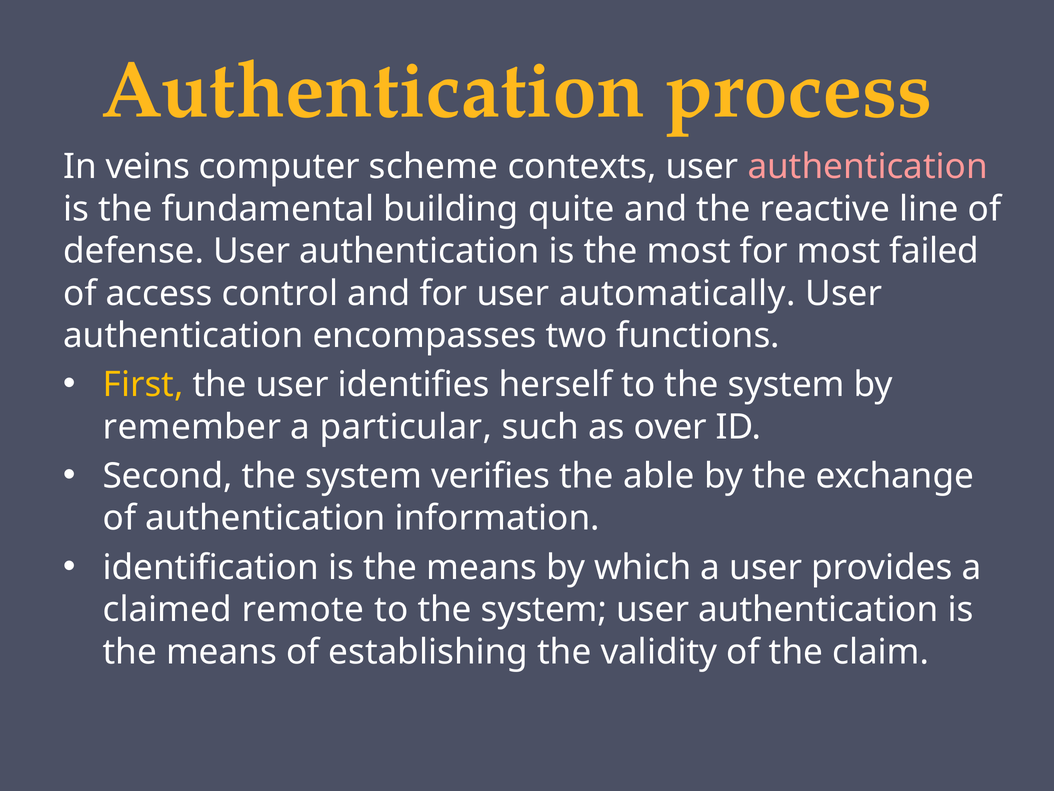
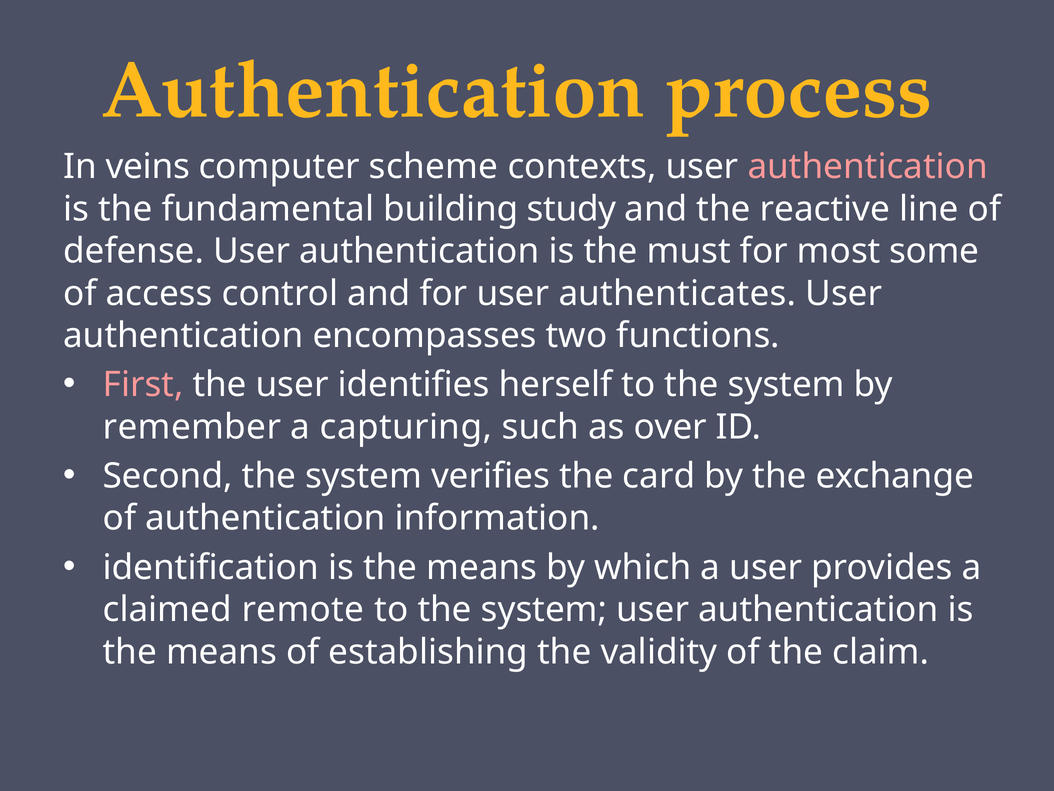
quite: quite -> study (572, 209)
the most: most -> must (689, 251)
failed: failed -> some (934, 251)
automatically: automatically -> authenticates (677, 293)
First colour: yellow -> pink (143, 385)
particular: particular -> capturing (406, 427)
able: able -> card (659, 476)
